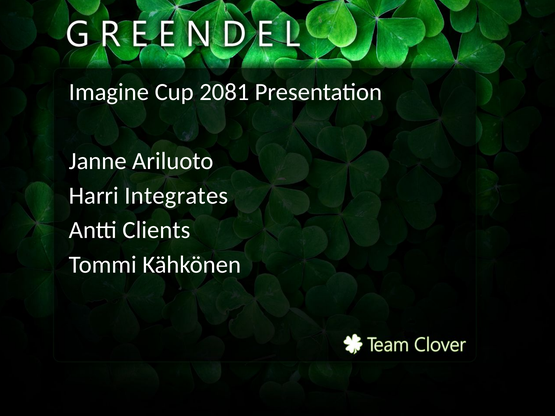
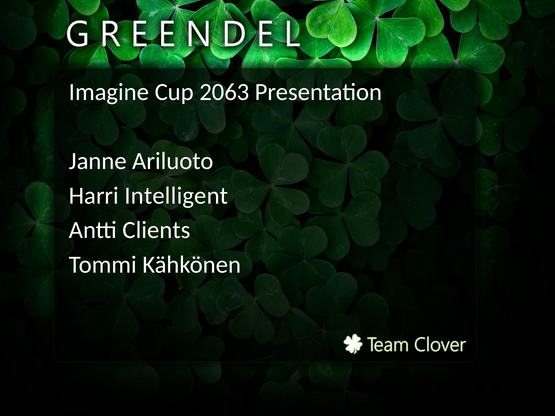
2081: 2081 -> 2063 (224, 92)
Integrates: Integrates -> Intelligent (176, 196)
